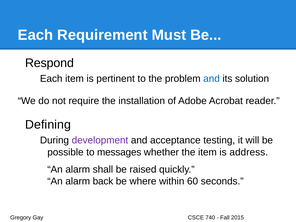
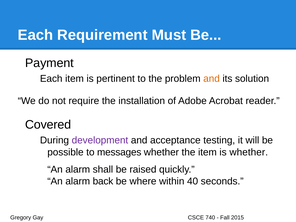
Respond: Respond -> Payment (49, 63)
and colour: blue -> orange (212, 79)
Defining: Defining -> Covered (48, 125)
is address: address -> whether (249, 152)
60: 60 -> 40 (193, 181)
